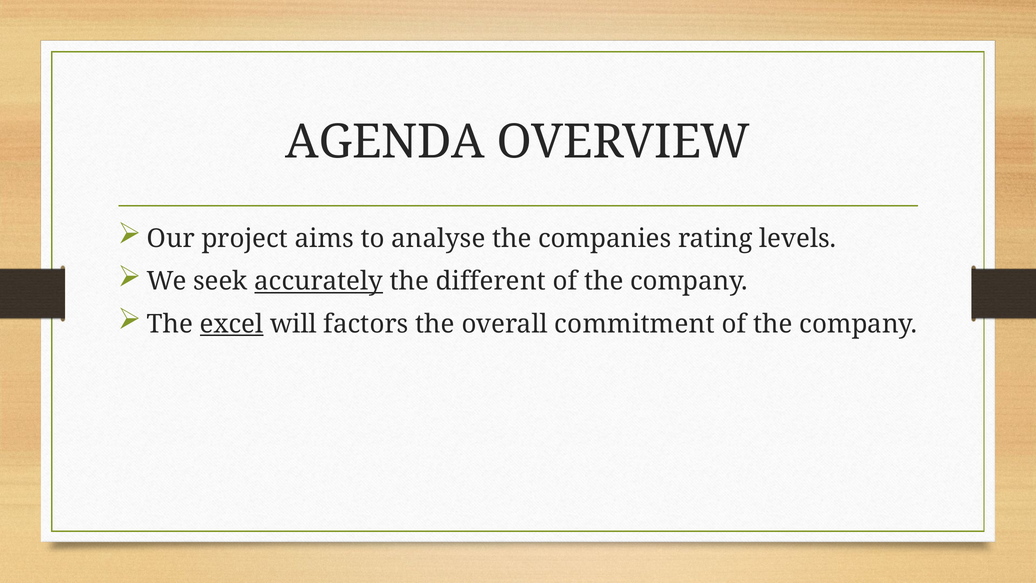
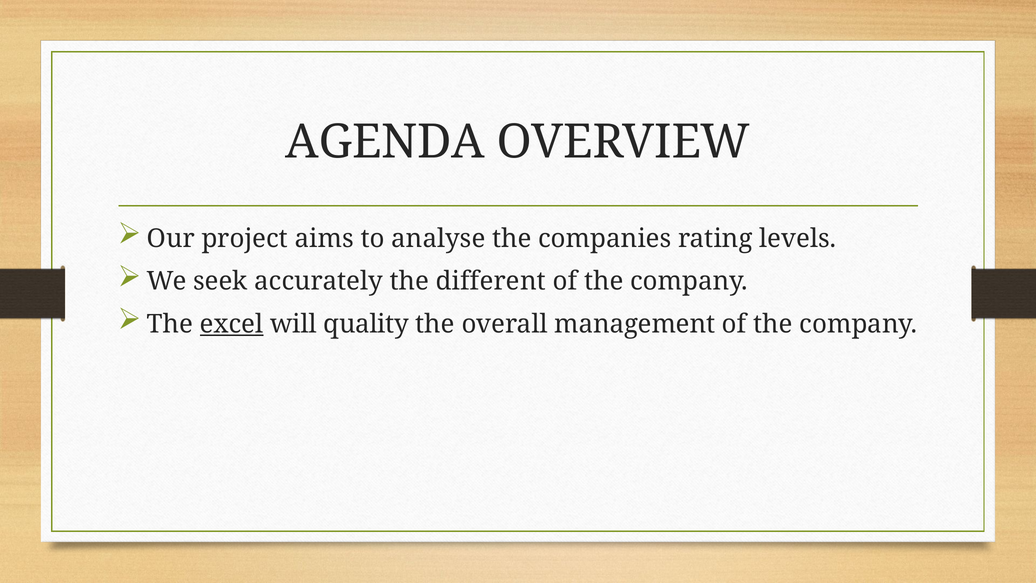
accurately underline: present -> none (319, 281)
factors: factors -> quality (366, 324)
commitment: commitment -> management (635, 324)
